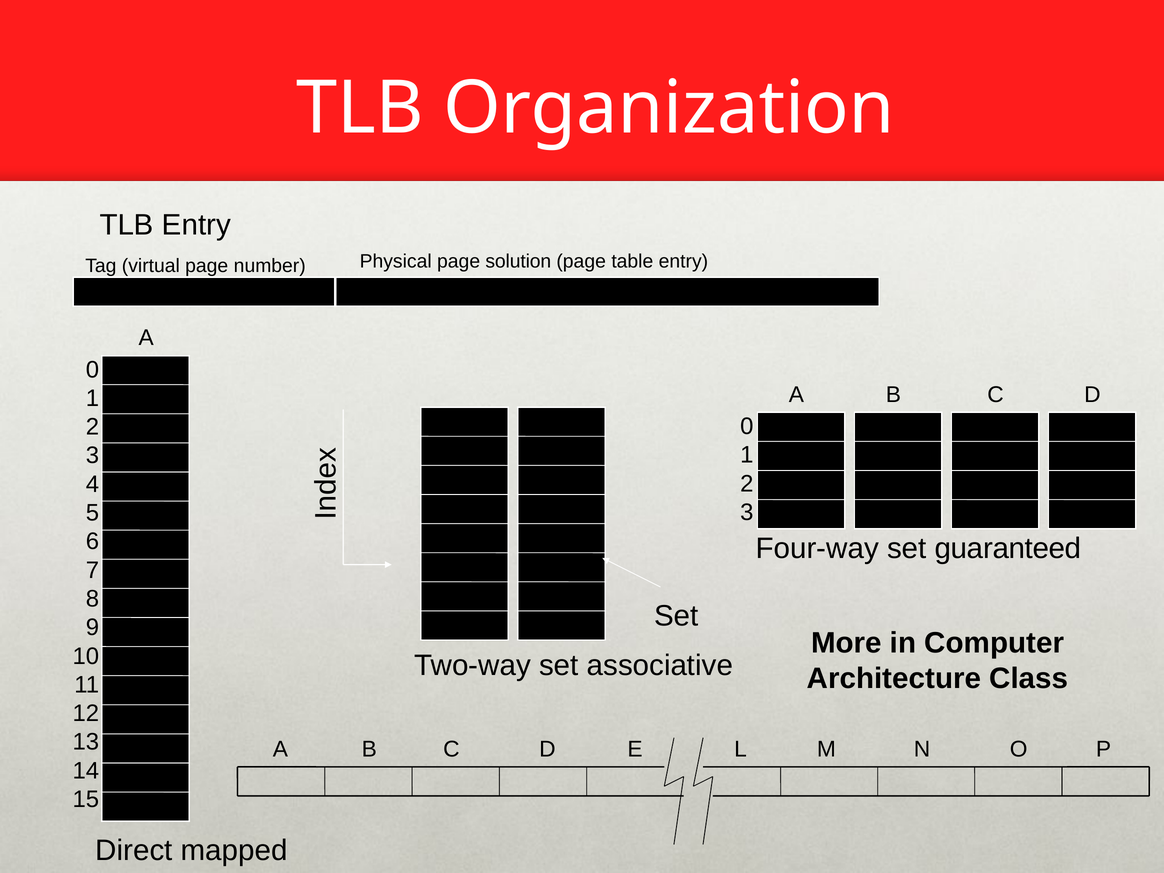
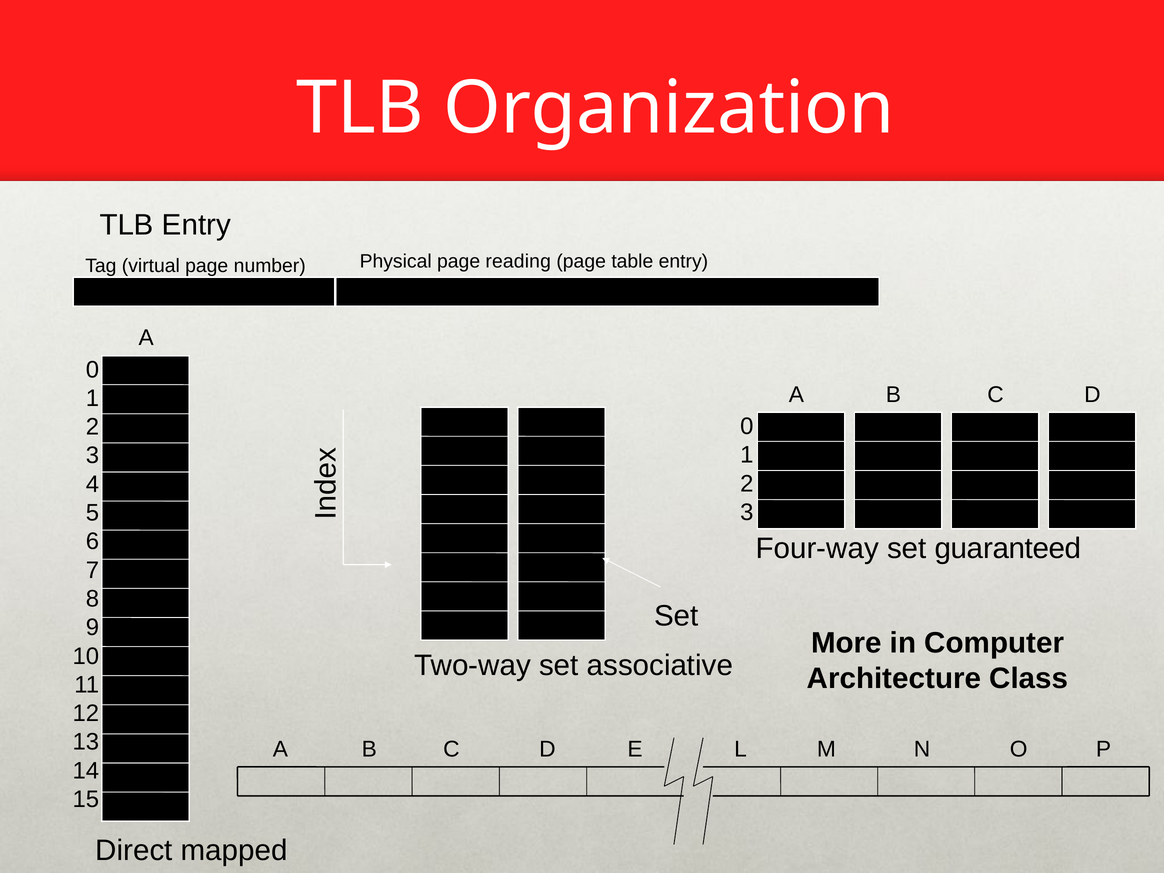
solution: solution -> reading (518, 261)
